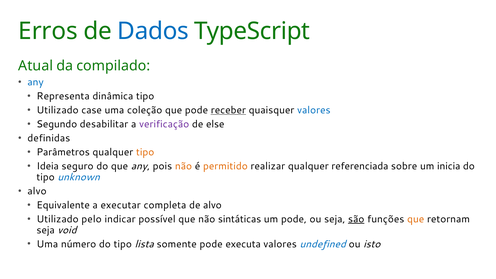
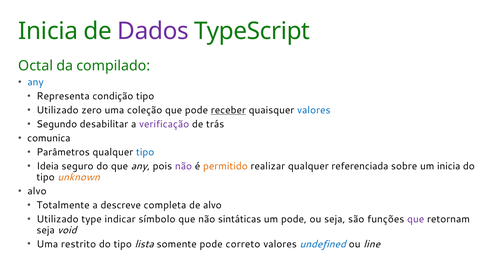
Erros: Erros -> Inicia (48, 31)
Dados colour: blue -> purple (153, 31)
Atual: Atual -> Octal (36, 66)
dinâmica: dinâmica -> condição (113, 96)
case: case -> zero (92, 110)
else: else -> trás (215, 124)
definidas: definidas -> comunica (49, 138)
tipo colour: orange -> blue (145, 152)
não colour: orange -> purple (183, 166)
unknown colour: blue -> orange (79, 177)
Equivalente: Equivalente -> Totalmente (63, 205)
executar: executar -> descreve (121, 205)
pelo: pelo -> type (92, 219)
possível: possível -> símbolo (157, 219)
são underline: present -> none (356, 219)
que colour: orange -> purple (416, 219)
número: número -> restrito (79, 244)
executa: executa -> correto (243, 244)
isto: isto -> line (372, 244)
